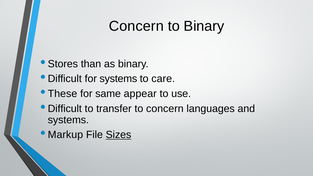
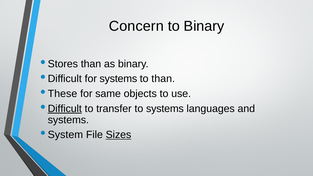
to care: care -> than (163, 79)
appear: appear -> objects (140, 94)
Difficult underline: none -> present (65, 109)
to concern: concern -> systems (165, 109)
Markup: Markup -> System (65, 135)
